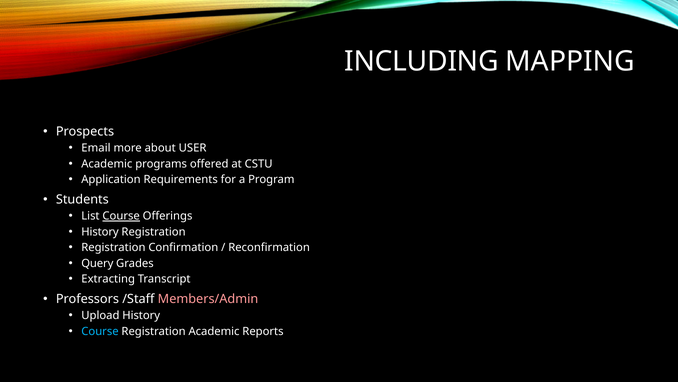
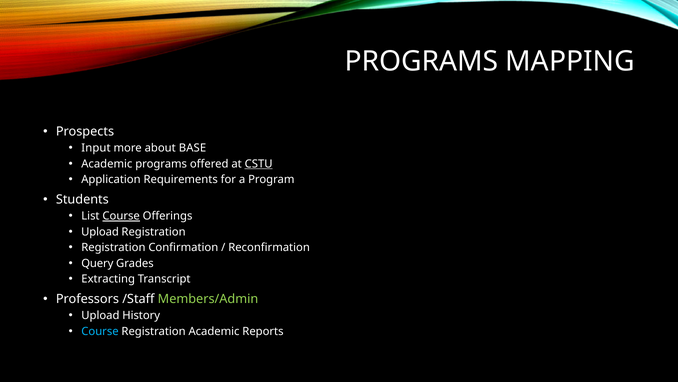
INCLUDING: INCLUDING -> PROGRAMS (421, 61)
Email: Email -> Input (96, 148)
USER: USER -> BASE (192, 148)
CSTU underline: none -> present (259, 164)
History: History -> Upload (100, 232)
Members/Admin colour: pink -> light green (208, 299)
